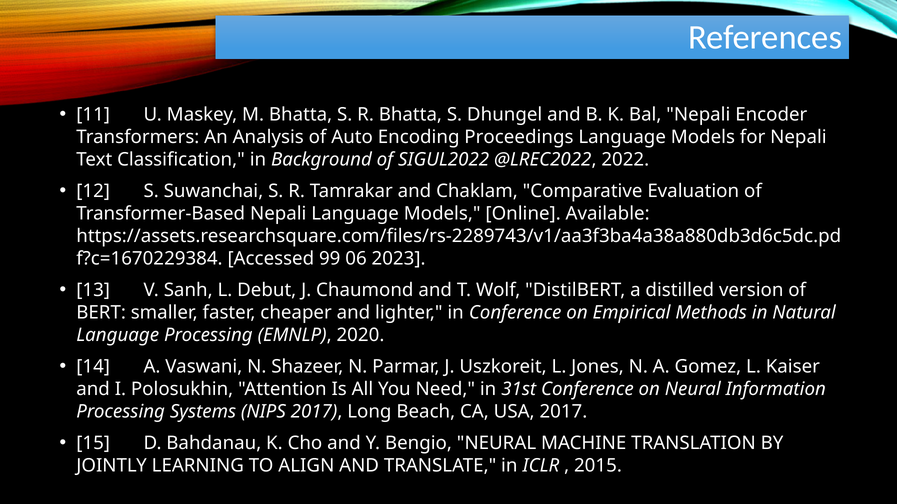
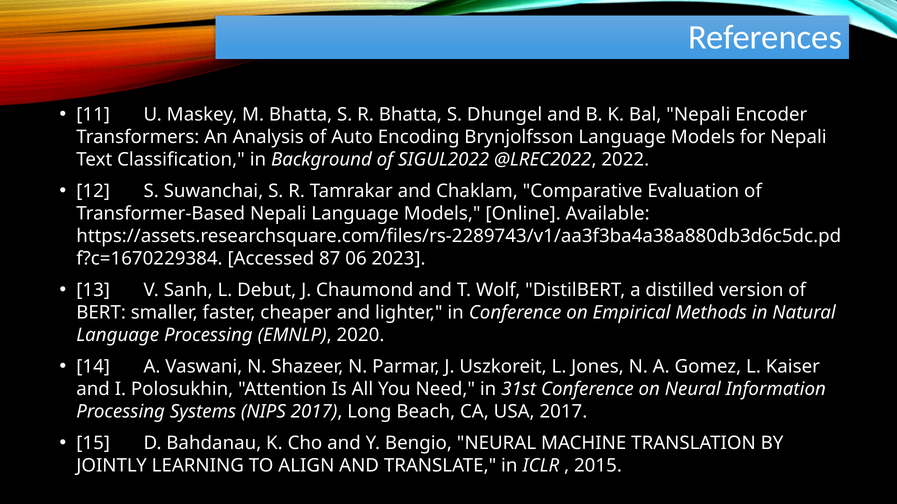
Proceedings: Proceedings -> Brynjolfsson (519, 137)
99: 99 -> 87 (330, 259)
